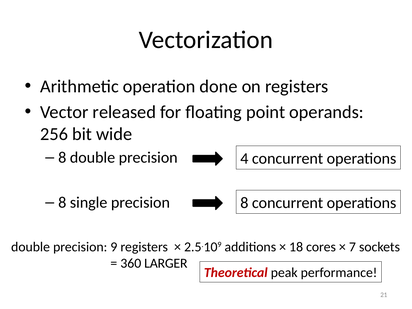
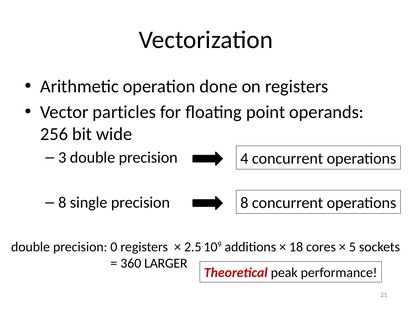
released: released -> particles (124, 112)
8: 8 -> 3 (62, 158)
9: 9 -> 0 (114, 247)
7: 7 -> 5 (352, 247)
